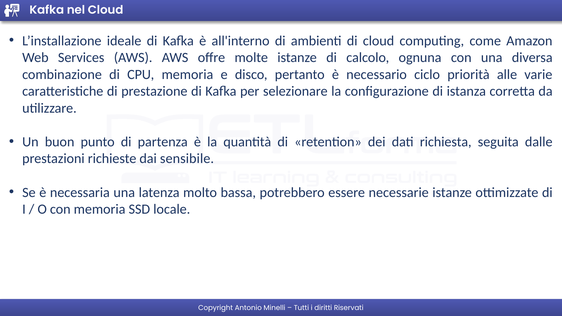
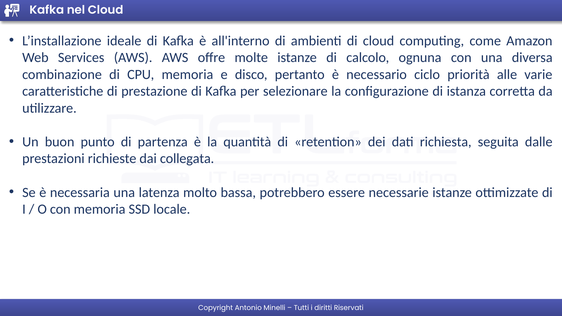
sensibile: sensibile -> collegata (187, 159)
